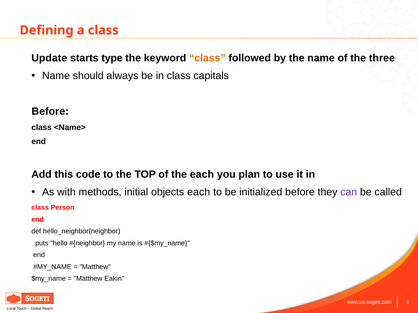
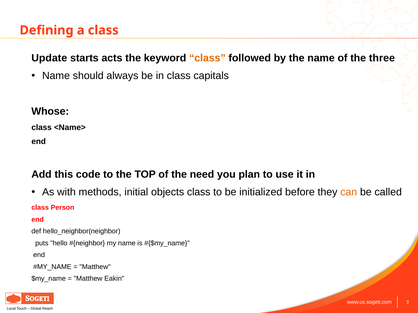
type: type -> acts (112, 58)
Before: Before -> Whose (50, 112)
the each: each -> need (202, 175)
objects each: each -> class (199, 193)
can colour: purple -> orange (349, 193)
